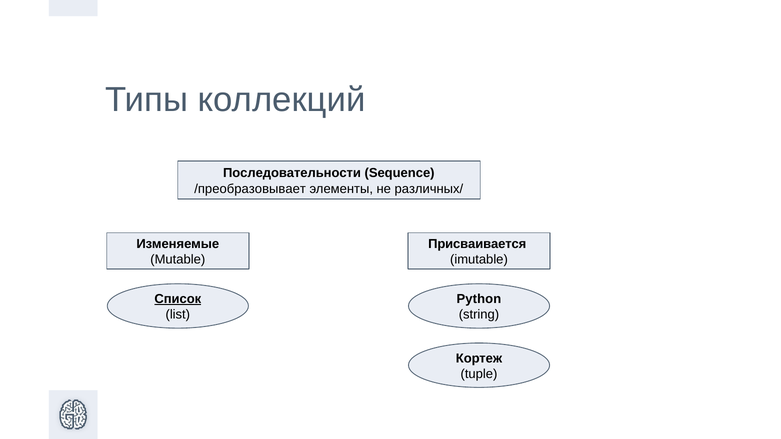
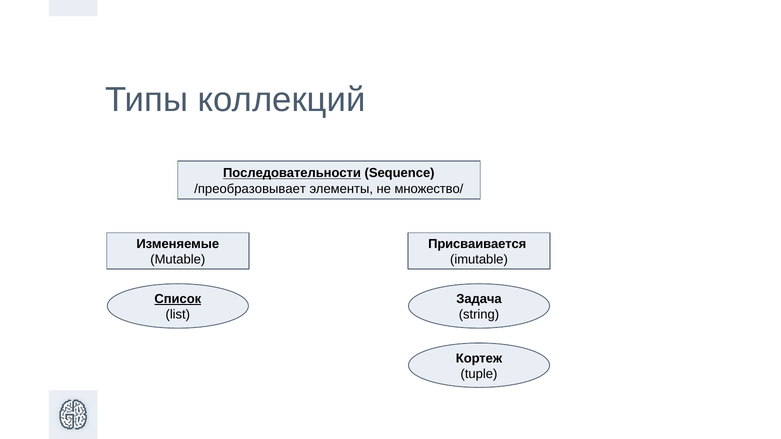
Последовательности underline: none -> present (292, 173)
различных/: различных/ -> множество/ (429, 189)
Python: Python -> Задача (479, 299)
